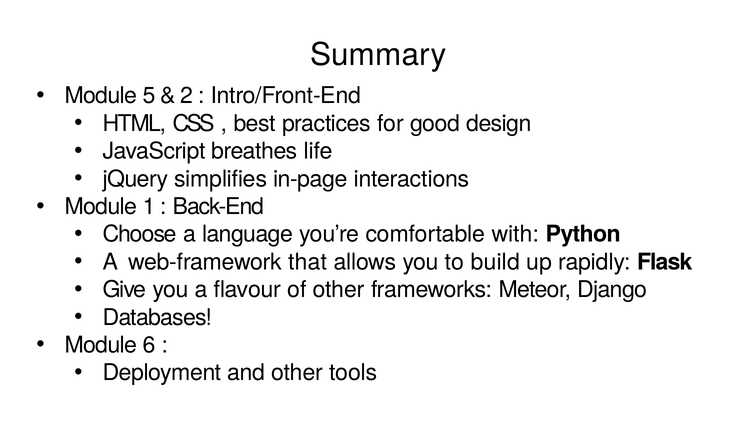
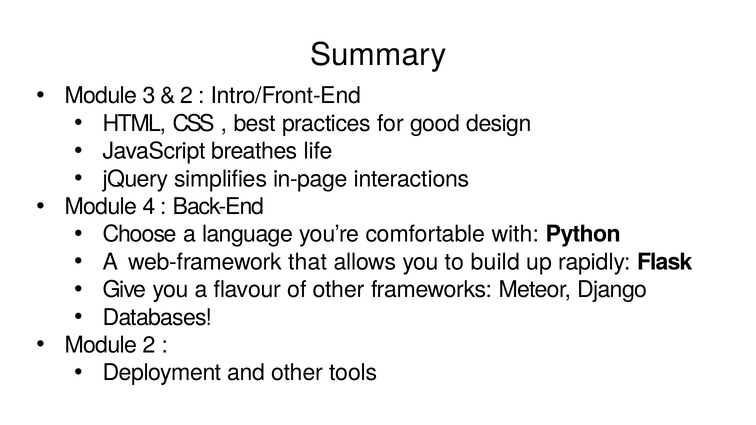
5: 5 -> 3 (149, 96)
1: 1 -> 4 (149, 207)
Module 6: 6 -> 2 (149, 345)
